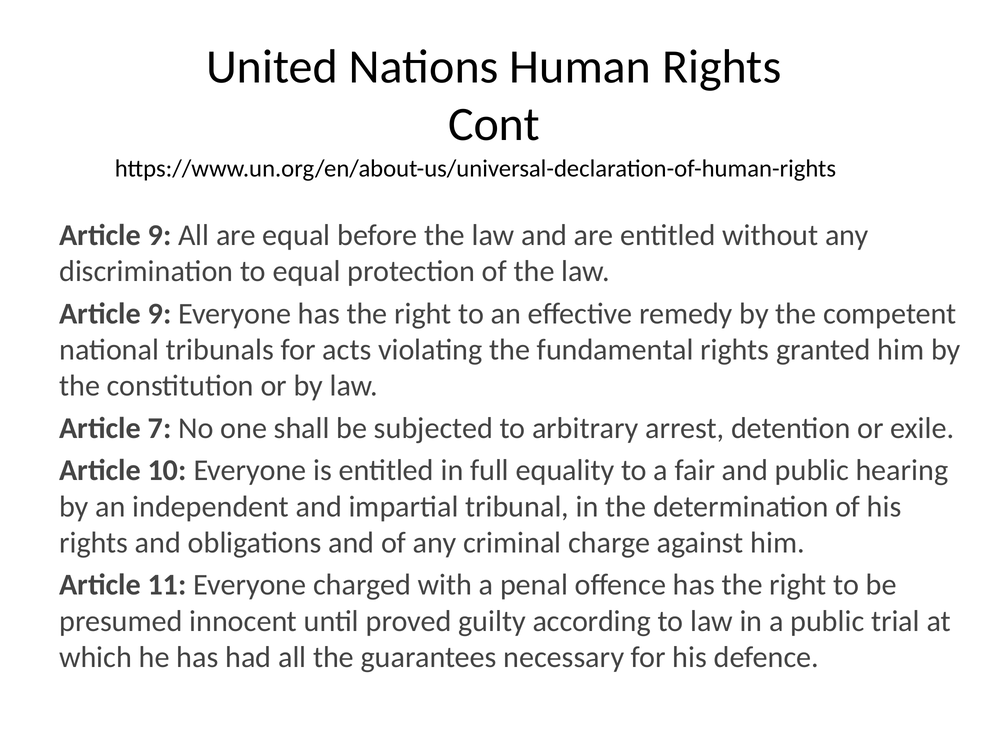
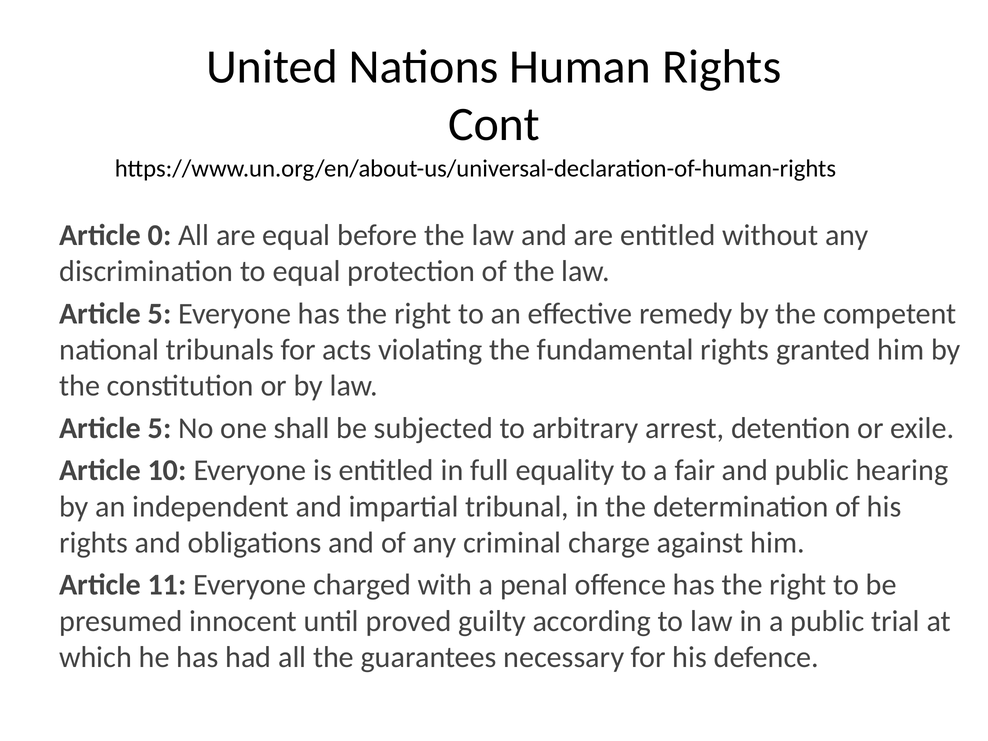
9: 9 -> 0 (160, 235)
9: 9 -> 5 (160, 314)
7: 7 -> 5 (160, 428)
